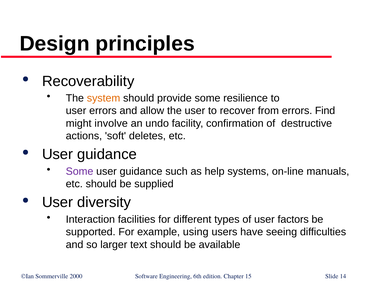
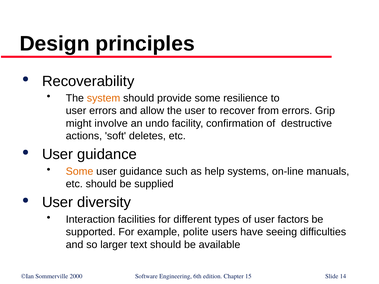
Find: Find -> Grip (325, 111)
Some colour: purple -> orange (80, 172)
using: using -> polite (196, 232)
